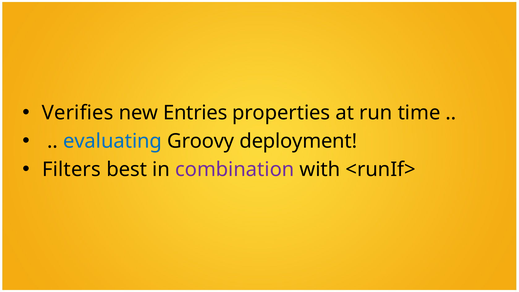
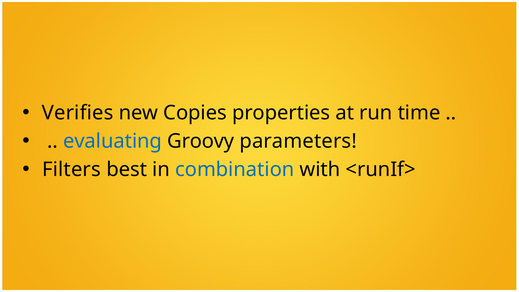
Entries: Entries -> Copies (195, 113)
deployment: deployment -> parameters (298, 141)
combination colour: purple -> blue (235, 169)
